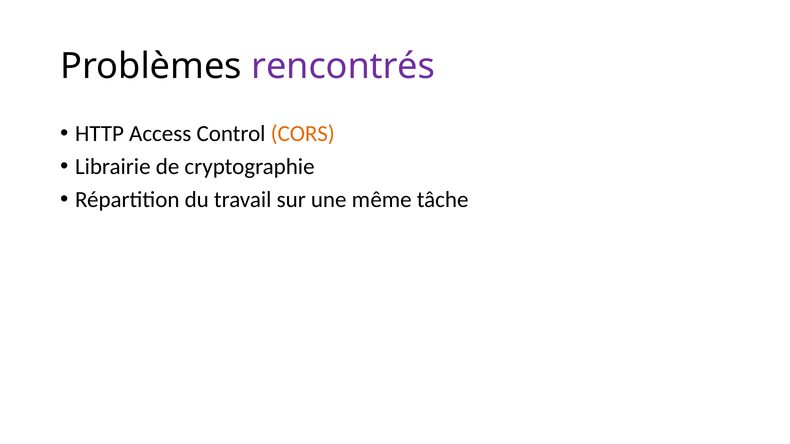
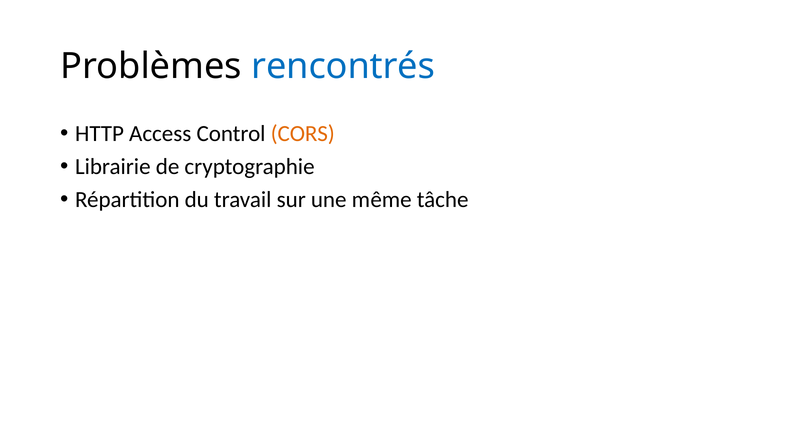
rencontrés colour: purple -> blue (343, 66)
